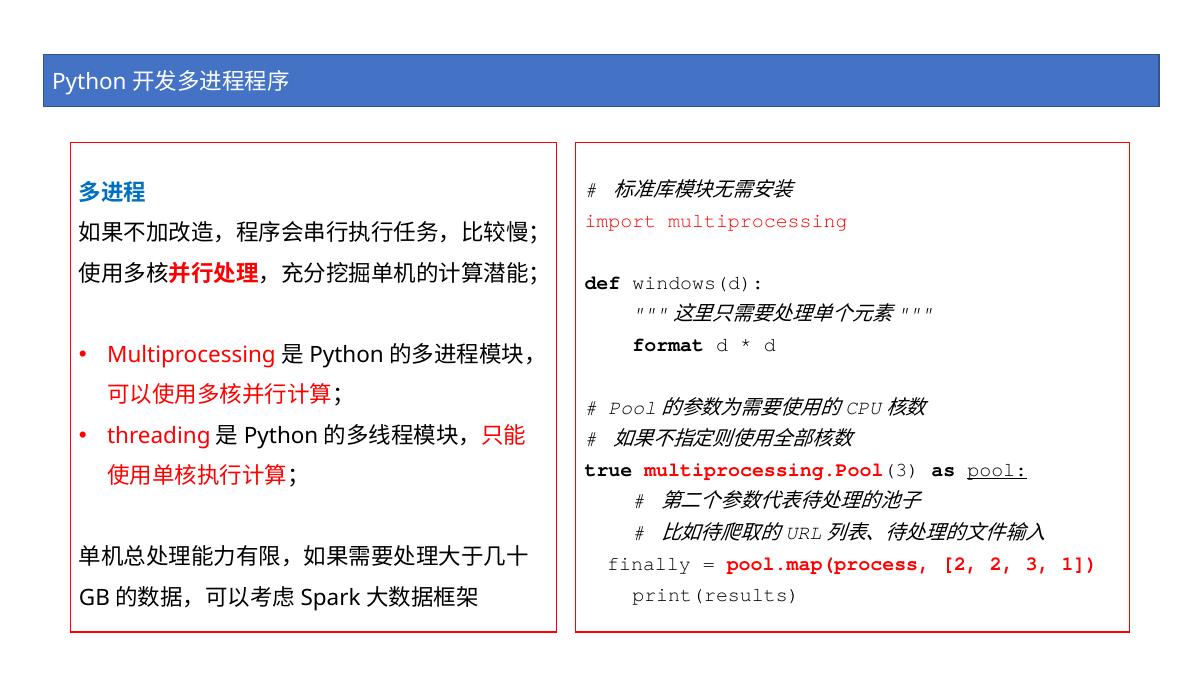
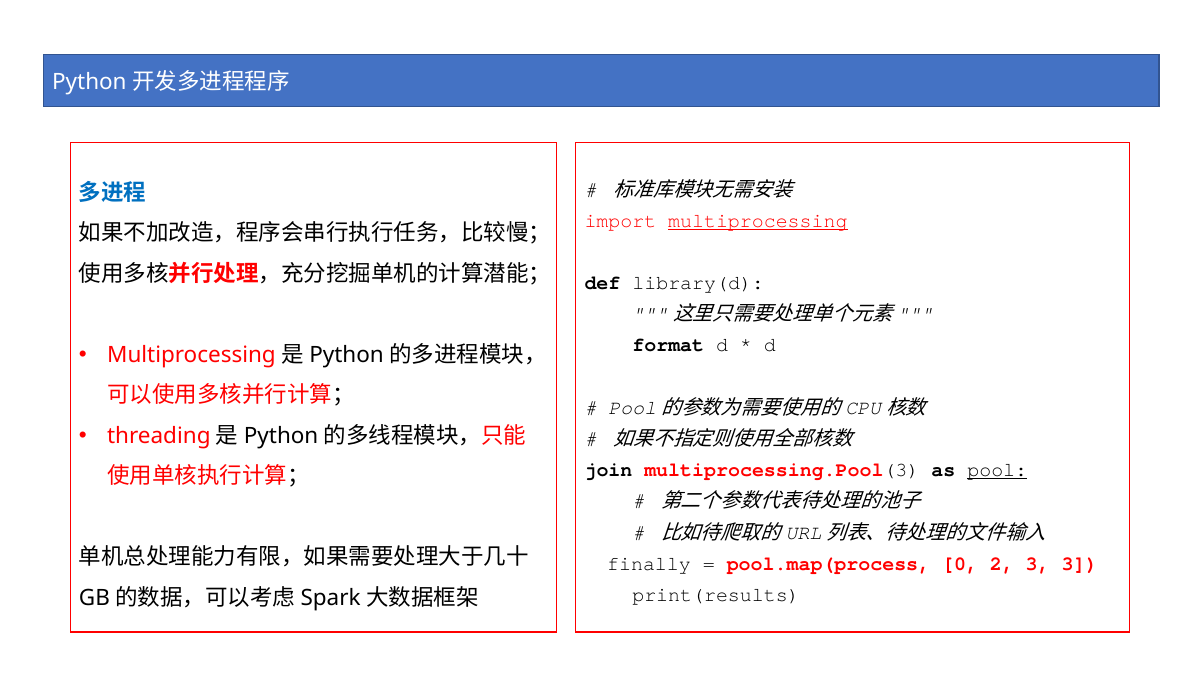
multiprocessing underline: none -> present (758, 221)
windows(d: windows(d -> library(d (698, 283)
true: true -> join (608, 470)
pool.map(process 2: 2 -> 0 (960, 564)
3 1: 1 -> 3 (1080, 564)
